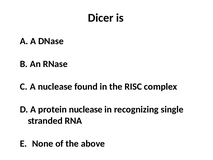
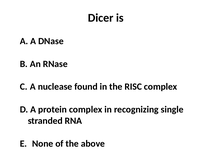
protein nuclease: nuclease -> complex (86, 109)
